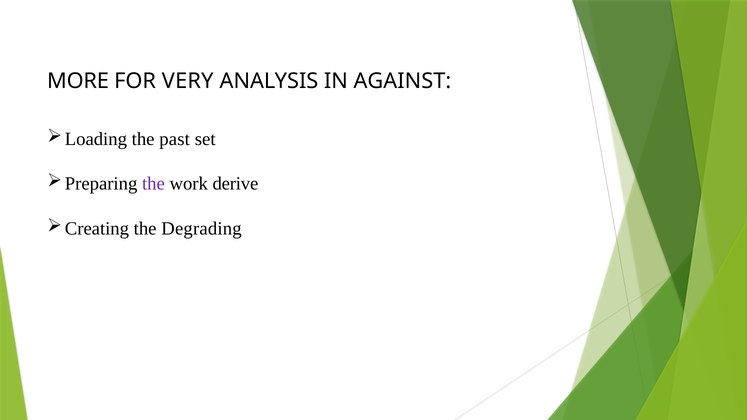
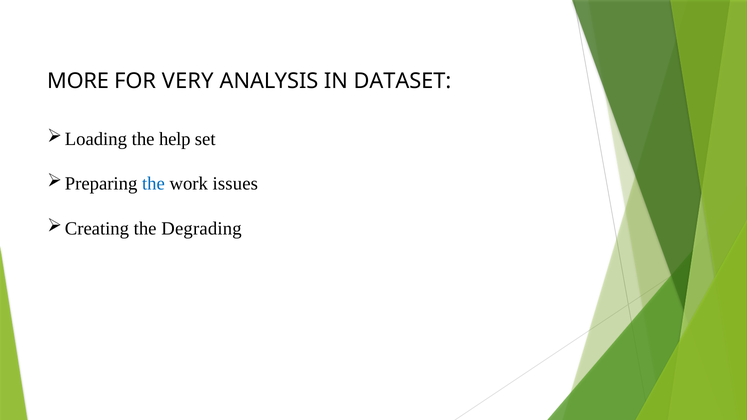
AGAINST: AGAINST -> DATASET (402, 81)
past: past -> help (175, 139)
the colour: purple -> blue (153, 184)
derive: derive -> issues (235, 184)
